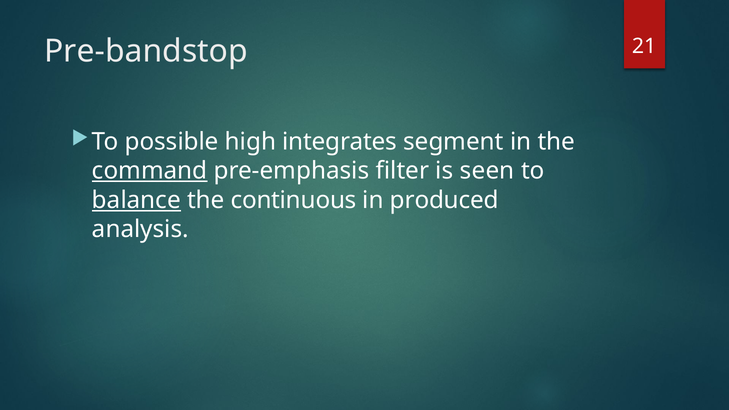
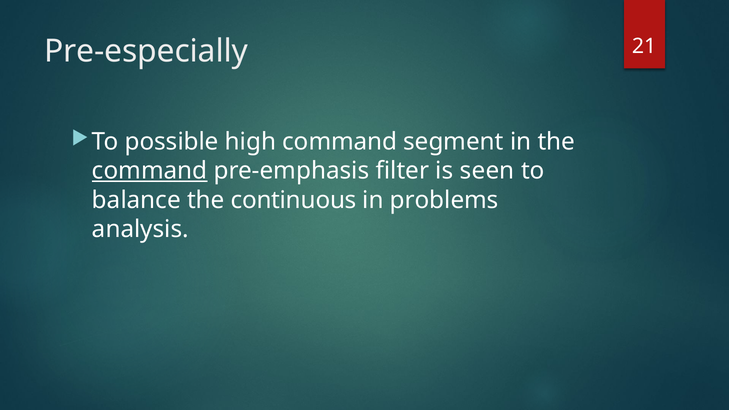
Pre-bandstop: Pre-bandstop -> Pre-especially (146, 51)
high integrates: integrates -> command (340, 142)
balance underline: present -> none (136, 200)
produced: produced -> problems (444, 200)
